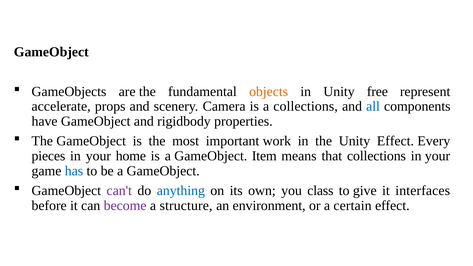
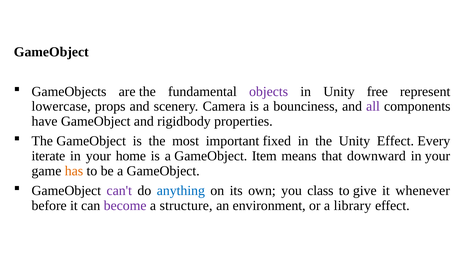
objects colour: orange -> purple (269, 92)
accelerate: accelerate -> lowercase (61, 106)
a collections: collections -> bounciness (306, 106)
all colour: blue -> purple (373, 106)
work: work -> fixed (277, 141)
pieces: pieces -> iterate (48, 156)
that collections: collections -> downward (376, 156)
has colour: blue -> orange (74, 171)
interfaces: interfaces -> whenever (423, 191)
certain: certain -> library (353, 206)
